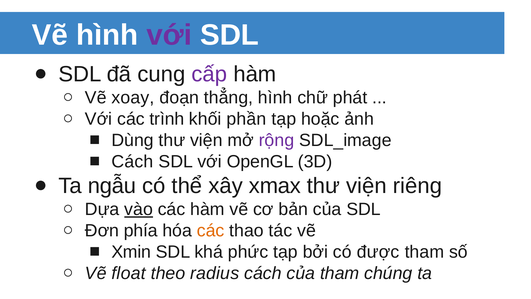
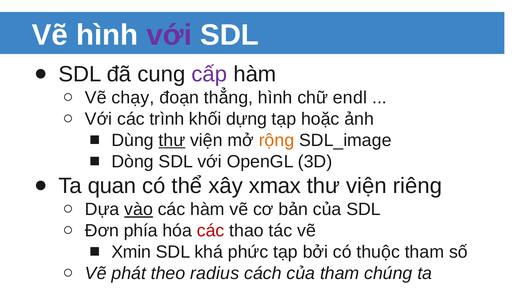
xoay: xoay -> chạy (133, 98)
phát: phát -> endl (350, 98)
phần: phần -> dựng (247, 119)
thư underline: none -> present (172, 140)
rộng colour: purple -> orange (276, 140)
Cách: Cách -> Dòng (133, 161)
ngẫu: ngẫu -> quan (112, 186)
các colour: orange -> red (211, 230)
được: được -> thuộc (378, 252)
float: float -> phát (129, 273)
